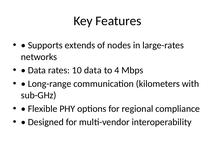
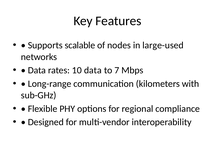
extends: extends -> scalable (80, 45)
large-rates: large-rates -> large-used (163, 45)
4: 4 -> 7 (117, 70)
